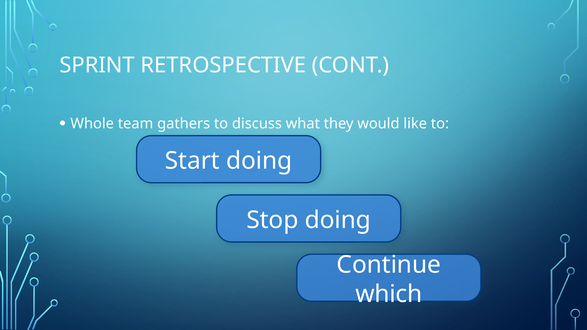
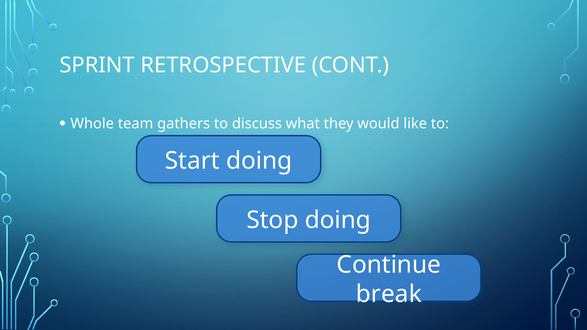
which: which -> break (389, 294)
